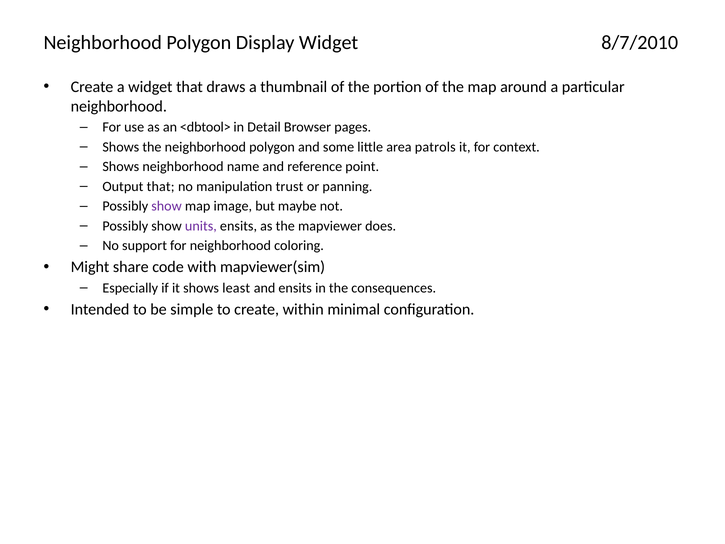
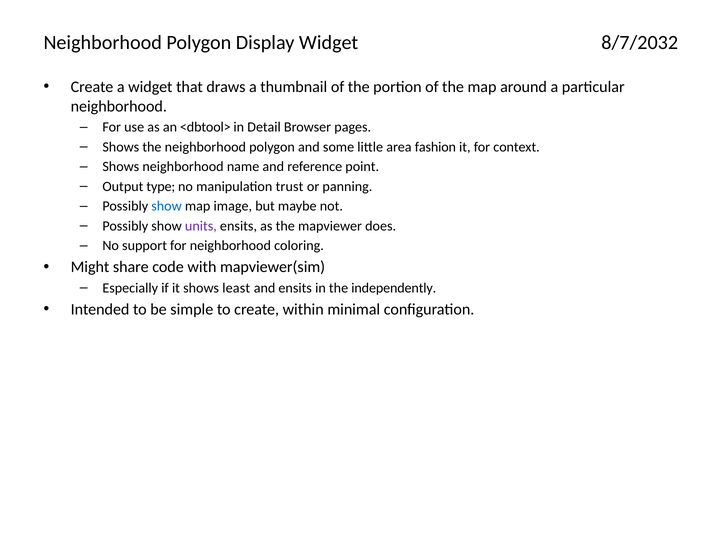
8/7/2010: 8/7/2010 -> 8/7/2032 (640, 43)
patrols: patrols -> fashion (435, 147)
Output that: that -> type (161, 186)
show colour: purple -> blue (167, 206)
consequences: consequences -> independently (394, 288)
